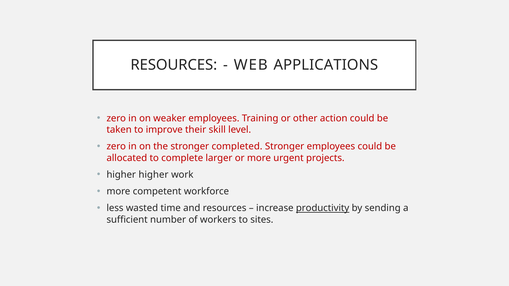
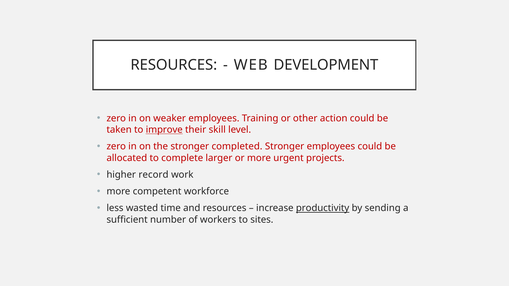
APPLICATIONS: APPLICATIONS -> DEVELOPMENT (326, 65)
improve underline: none -> present (164, 130)
higher higher: higher -> record (153, 175)
